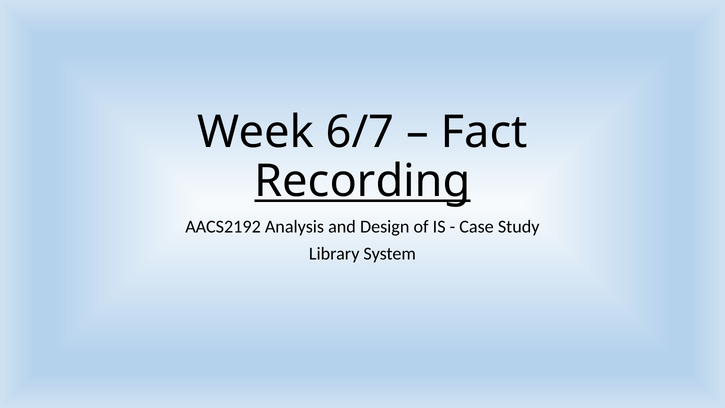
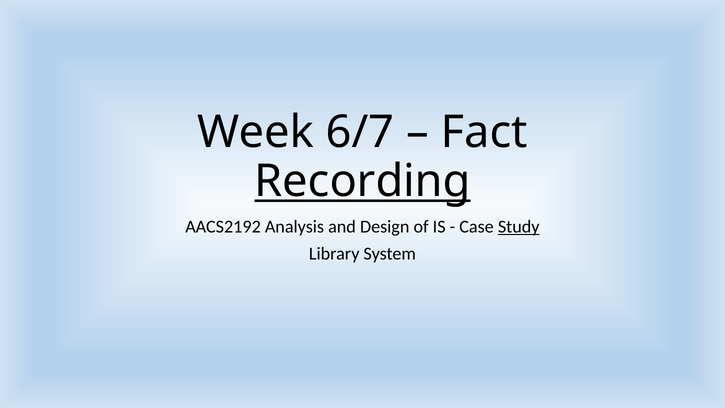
Study underline: none -> present (519, 227)
